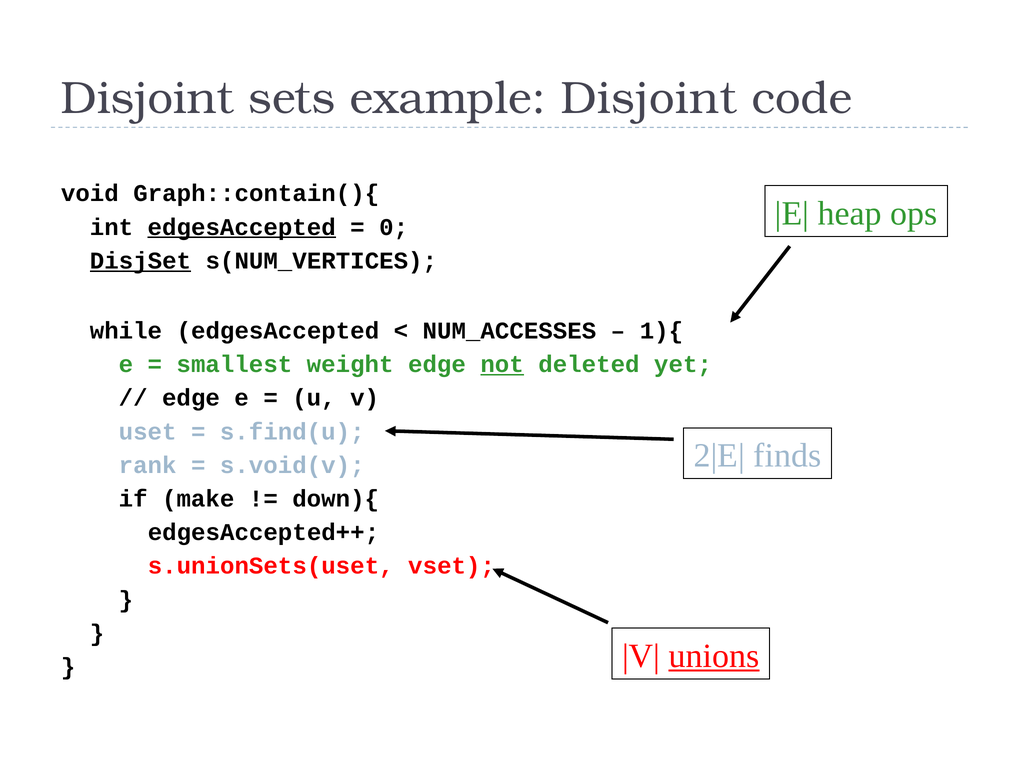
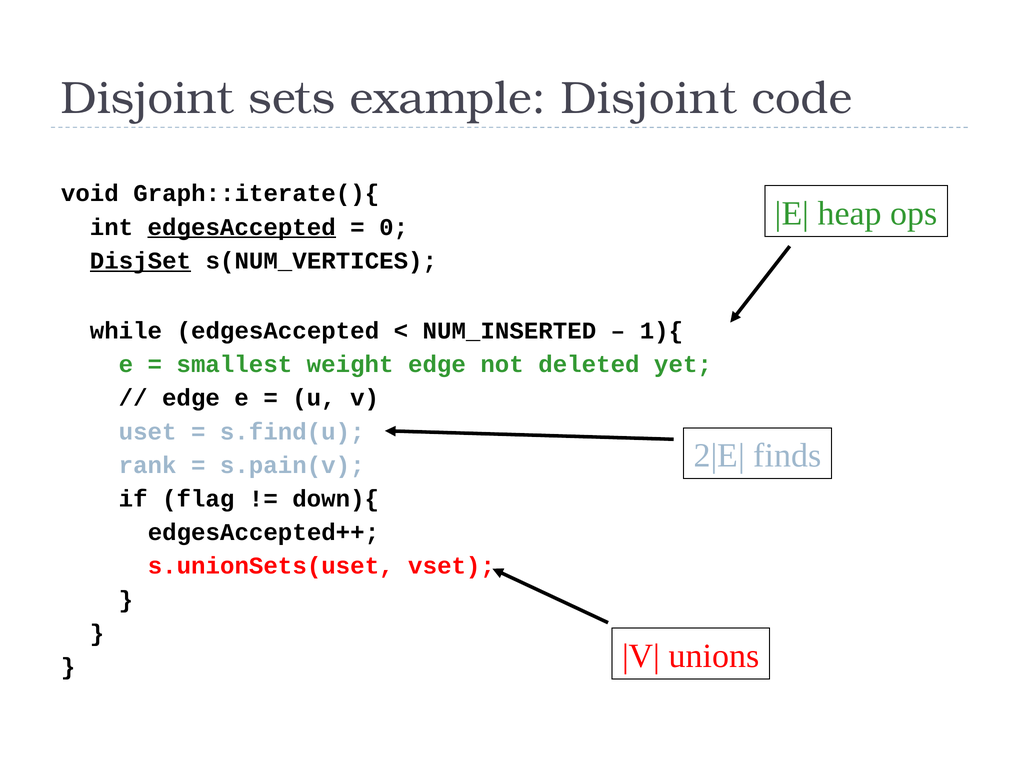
Graph::contain(){: Graph::contain(){ -> Graph::iterate(){ (256, 194)
NUM_ACCESSES: NUM_ACCESSES -> NUM_INSERTED (509, 331)
not underline: present -> none (502, 365)
s.void(v: s.void(v -> s.pain(v (292, 465)
make: make -> flag (198, 499)
unions underline: present -> none (714, 656)
